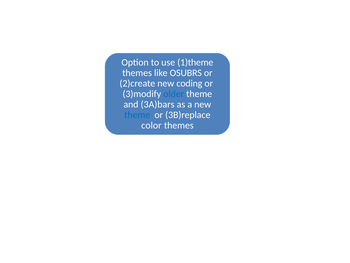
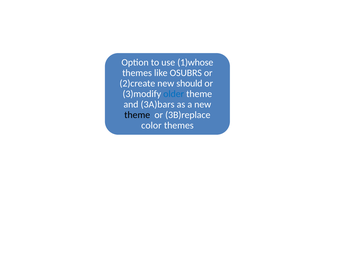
1)theme: 1)theme -> 1)whose (195, 62)
coding: coding -> should (189, 83)
theme colour: blue -> black (137, 115)
